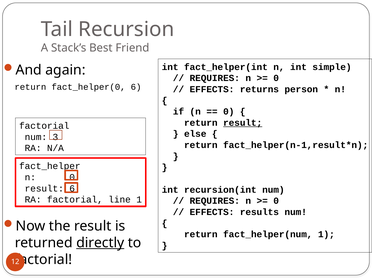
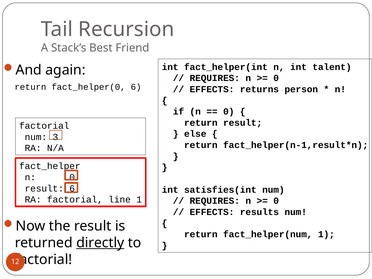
simple: simple -> talent (332, 67)
result underline: present -> none (243, 123)
recursion(int: recursion(int -> satisfies(int (220, 190)
